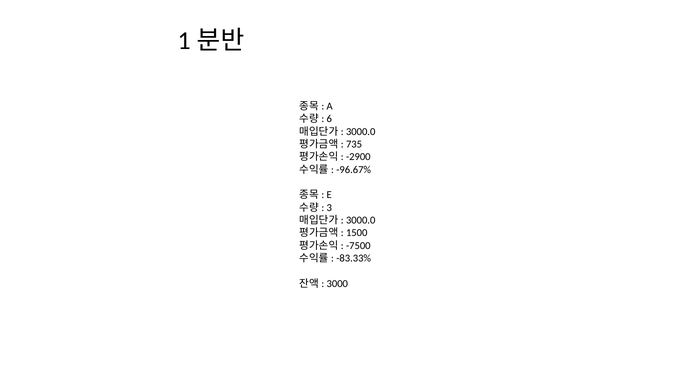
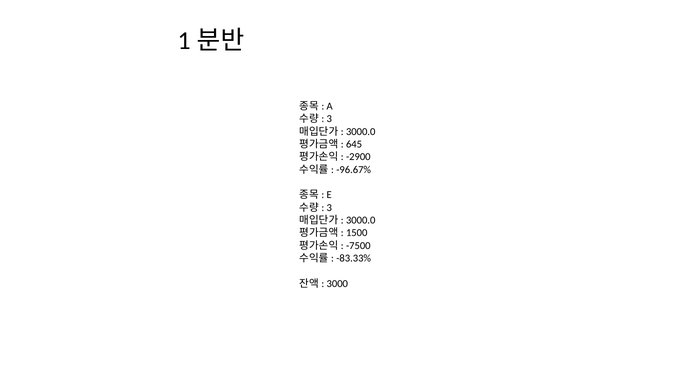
6: 6 -> 3 (329, 119)
735: 735 -> 645 (354, 144)
